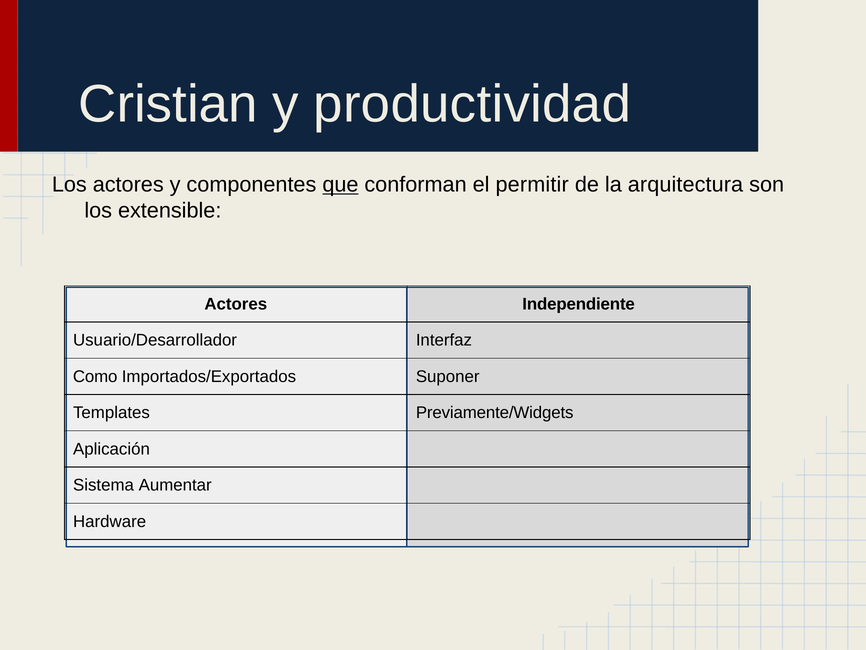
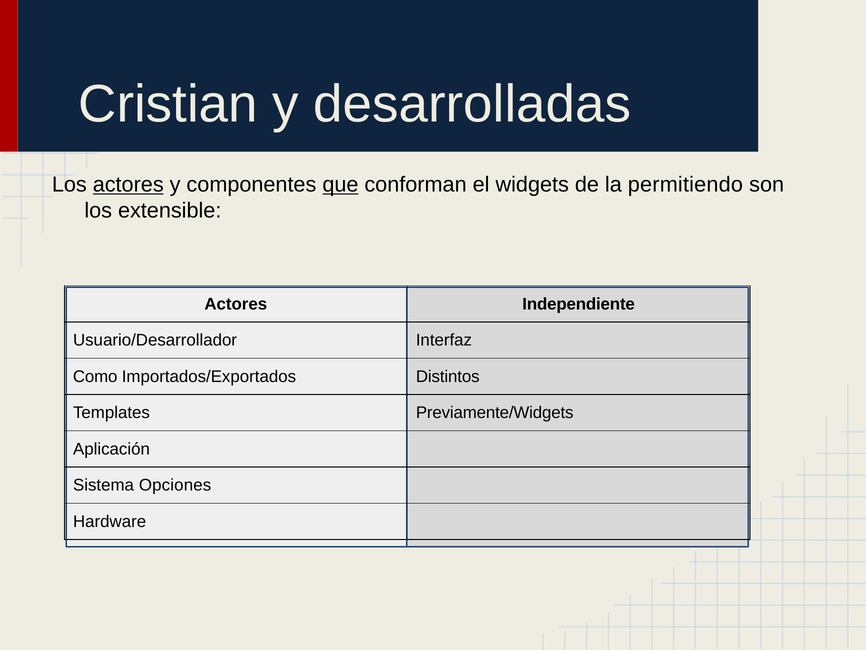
productividad: productividad -> desarrolladas (472, 104)
actores underline: none -> present (128, 185)
permitir: permitir -> widgets (532, 185)
arquitectura: arquitectura -> permitiendo (685, 185)
Suponer: Suponer -> Distintos (448, 376)
Aumentar: Aumentar -> Opciones (175, 485)
